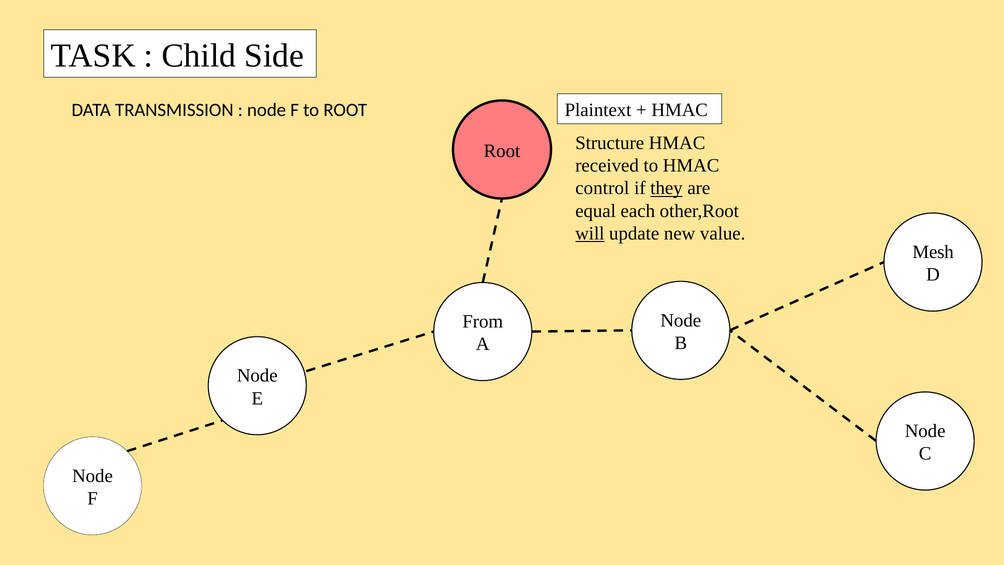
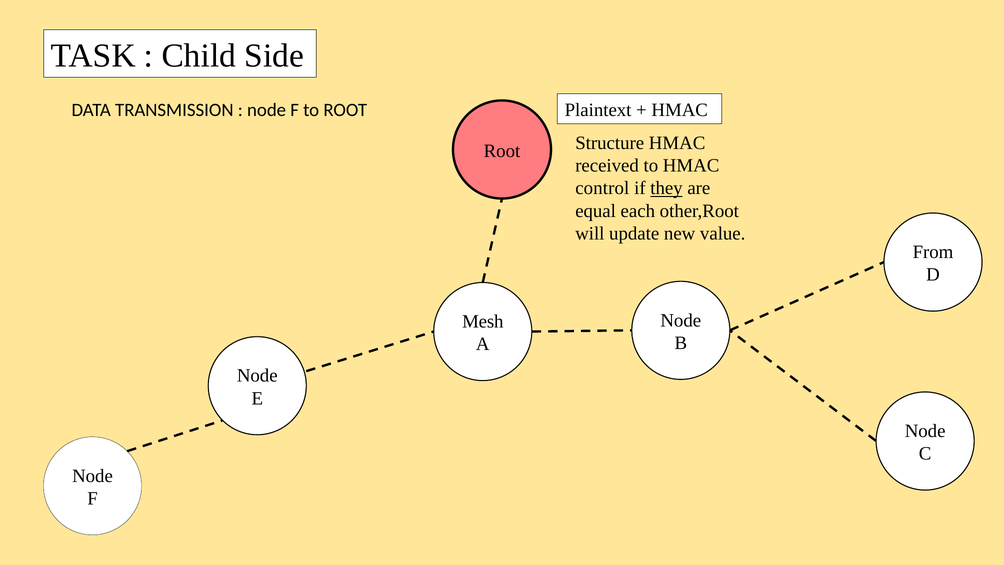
will underline: present -> none (590, 233)
Mesh: Mesh -> From (933, 252)
From: From -> Mesh (483, 321)
